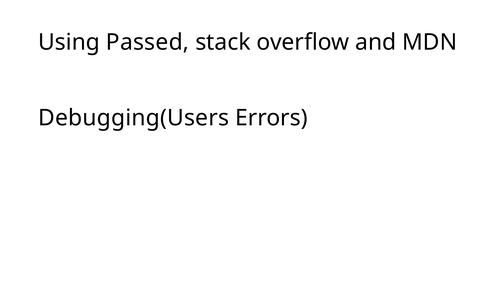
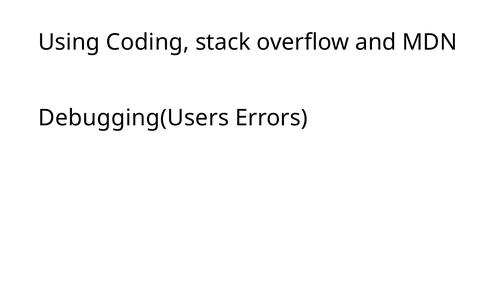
Passed: Passed -> Coding (148, 42)
